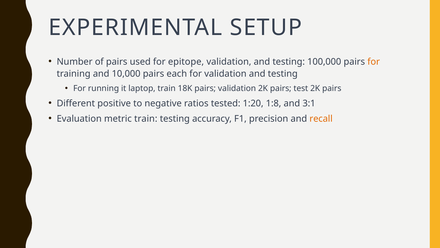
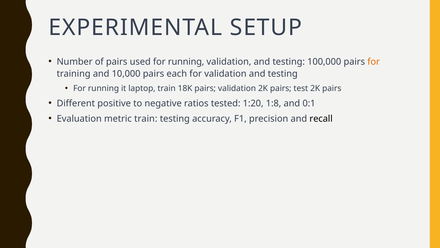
used for epitope: epitope -> running (186, 62)
3:1: 3:1 -> 0:1 (309, 103)
recall colour: orange -> black (321, 118)
